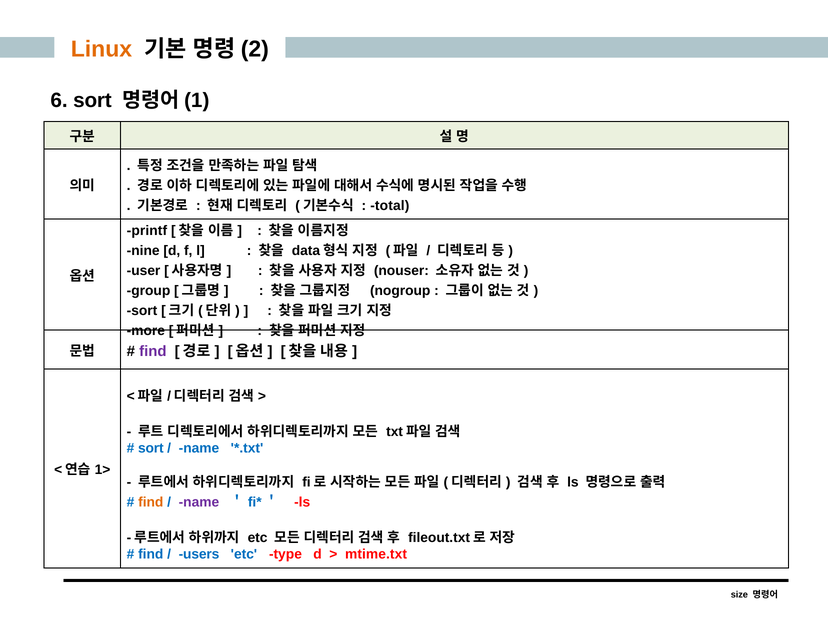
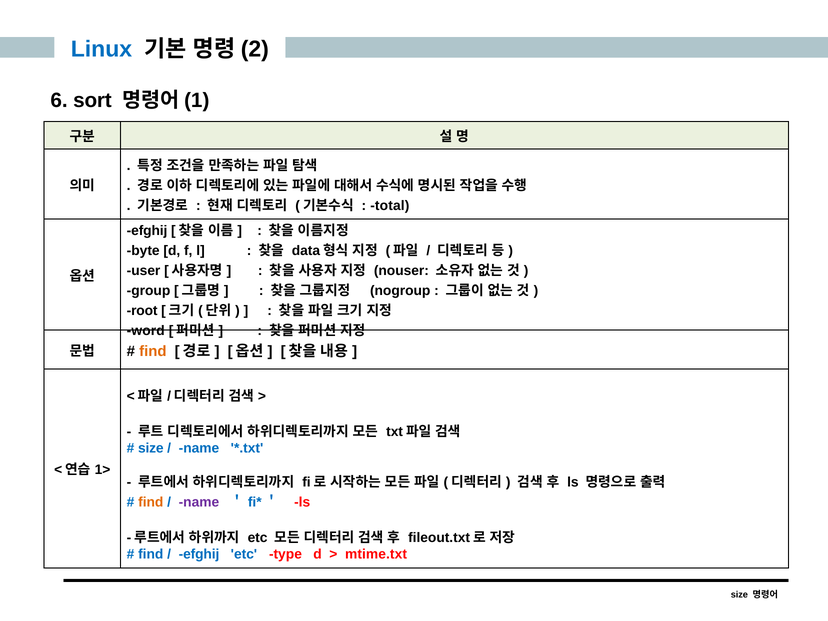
Linux colour: orange -> blue (101, 49)
printf: printf -> efghij (147, 231)
nine: nine -> byte (143, 251)
sort: sort -> root (142, 311)
more: more -> word (146, 331)
find colour: purple -> orange (153, 351)
sort: sort -> size (151, 448)
users: users -> efghij (199, 554)
